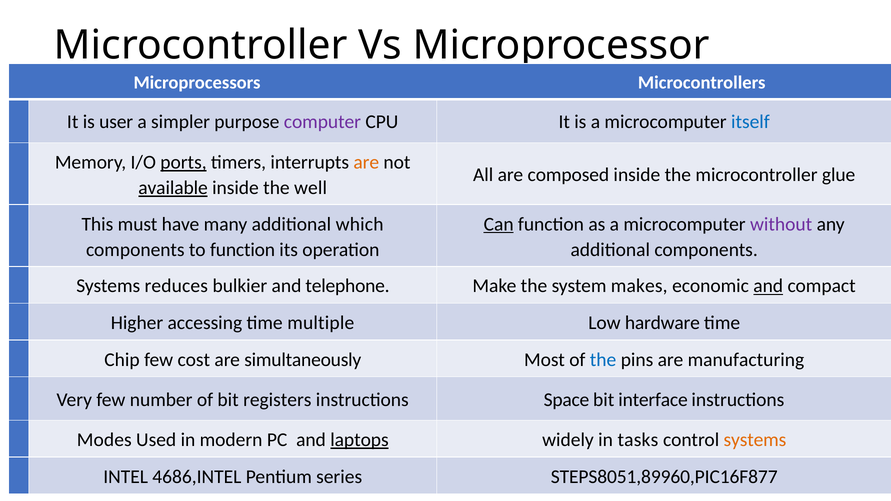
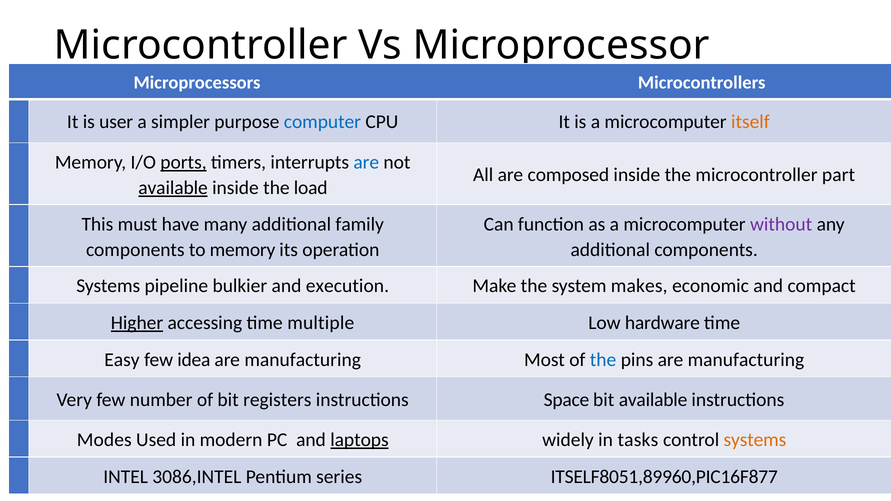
computer colour: purple -> blue (322, 122)
itself colour: blue -> orange (750, 122)
are colour: orange -> blue (366, 162)
glue: glue -> part (839, 175)
well: well -> load (311, 188)
which: which -> family (360, 224)
Can underline: present -> none (499, 224)
to function: function -> memory (243, 250)
reduces: reduces -> pipeline (176, 286)
telephone: telephone -> execution (347, 286)
and underline: present -> none (768, 286)
Higher underline: none -> present (137, 323)
Chip: Chip -> Easy (122, 360)
cost: cost -> idea (194, 360)
simultaneously: simultaneously -> manufacturing (303, 360)
bit interface: interface -> available (653, 400)
4686,INTEL: 4686,INTEL -> 3086,INTEL (197, 477)
STEPS8051,89960,PIC16F877: STEPS8051,89960,PIC16F877 -> ITSELF8051,89960,PIC16F877 (664, 477)
